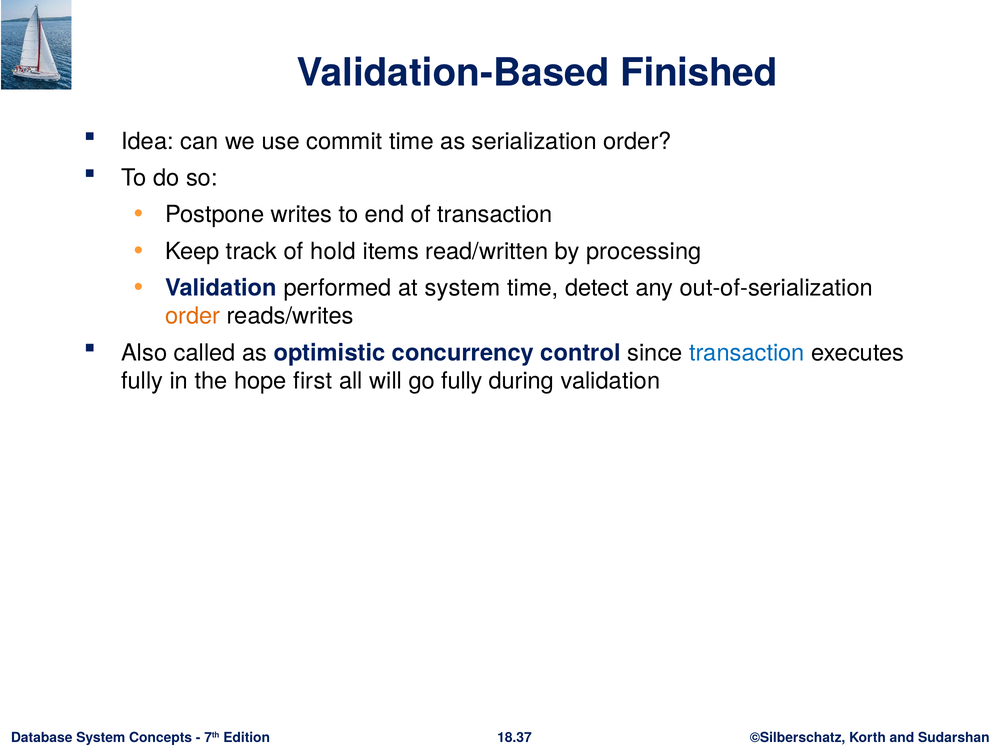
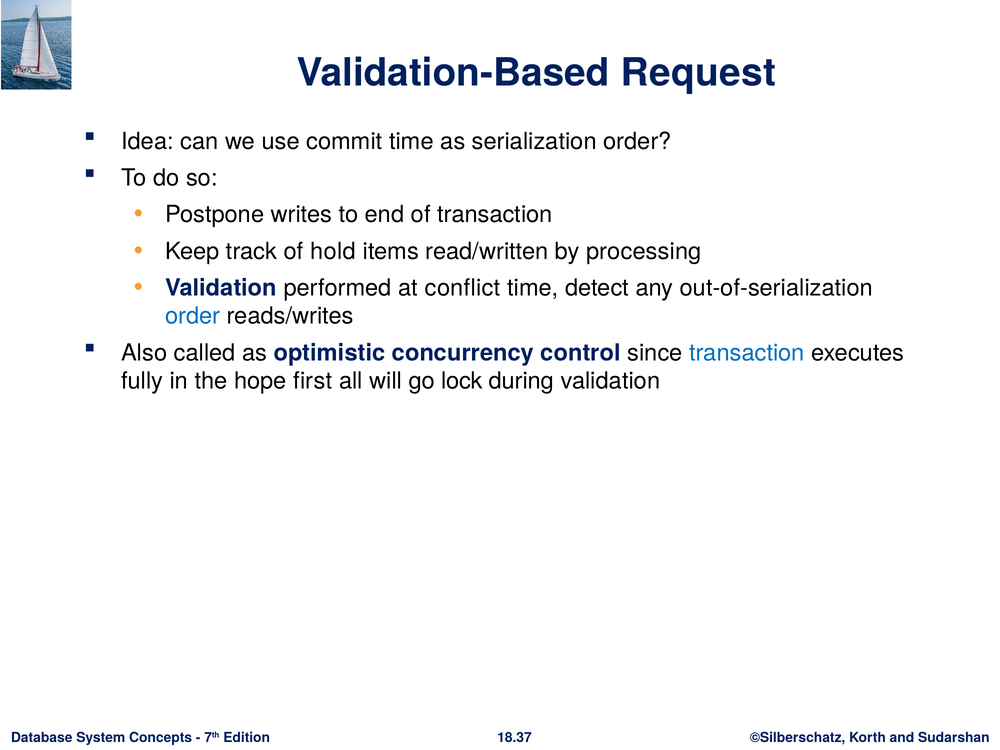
Finished: Finished -> Request (698, 73)
at system: system -> conflict (463, 288)
order colour: orange -> blue (193, 316)
go fully: fully -> lock (462, 381)
